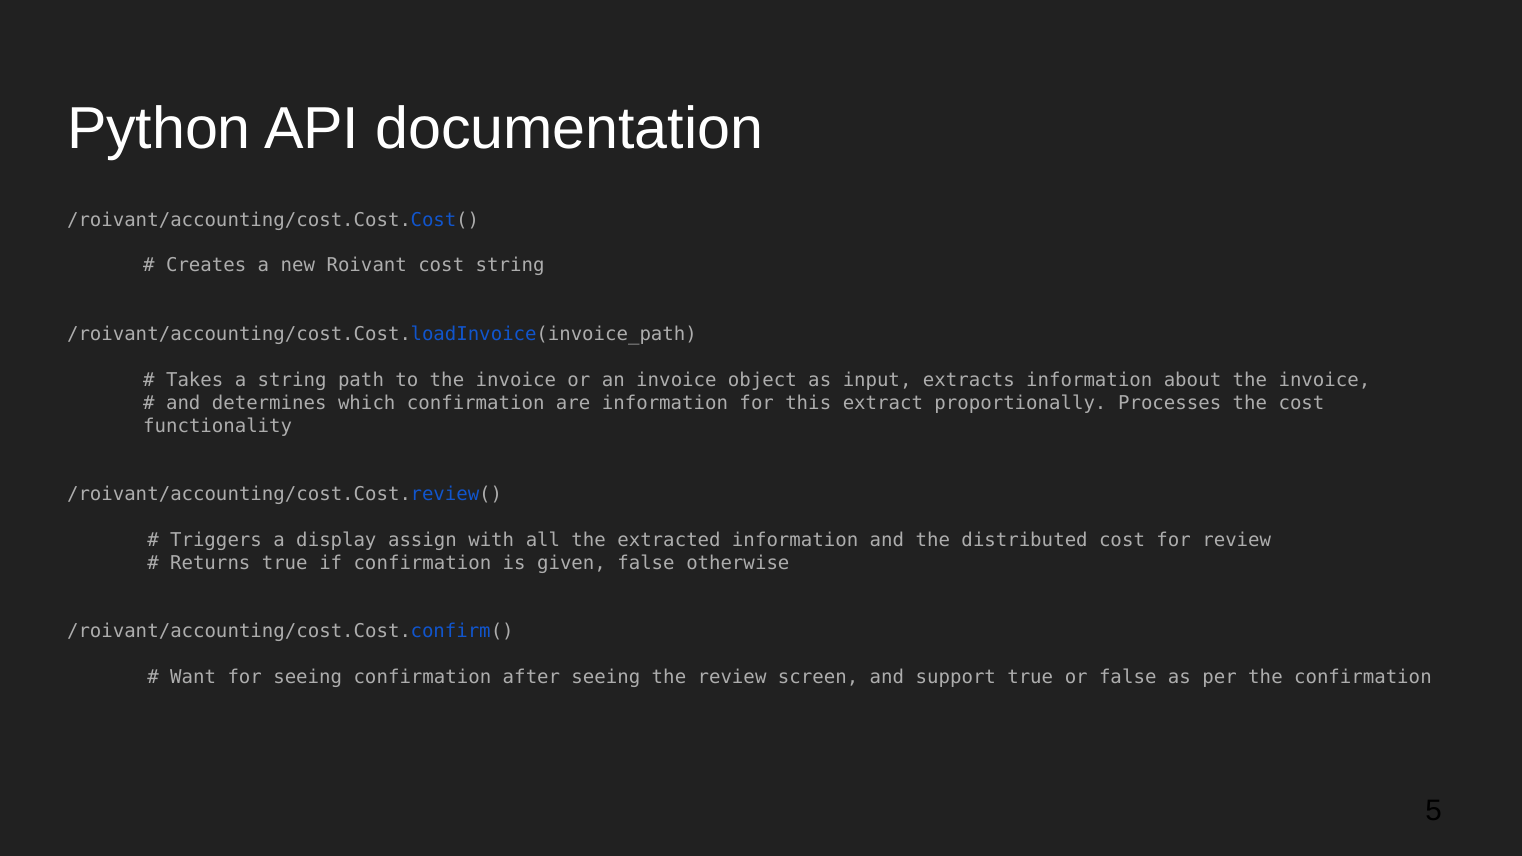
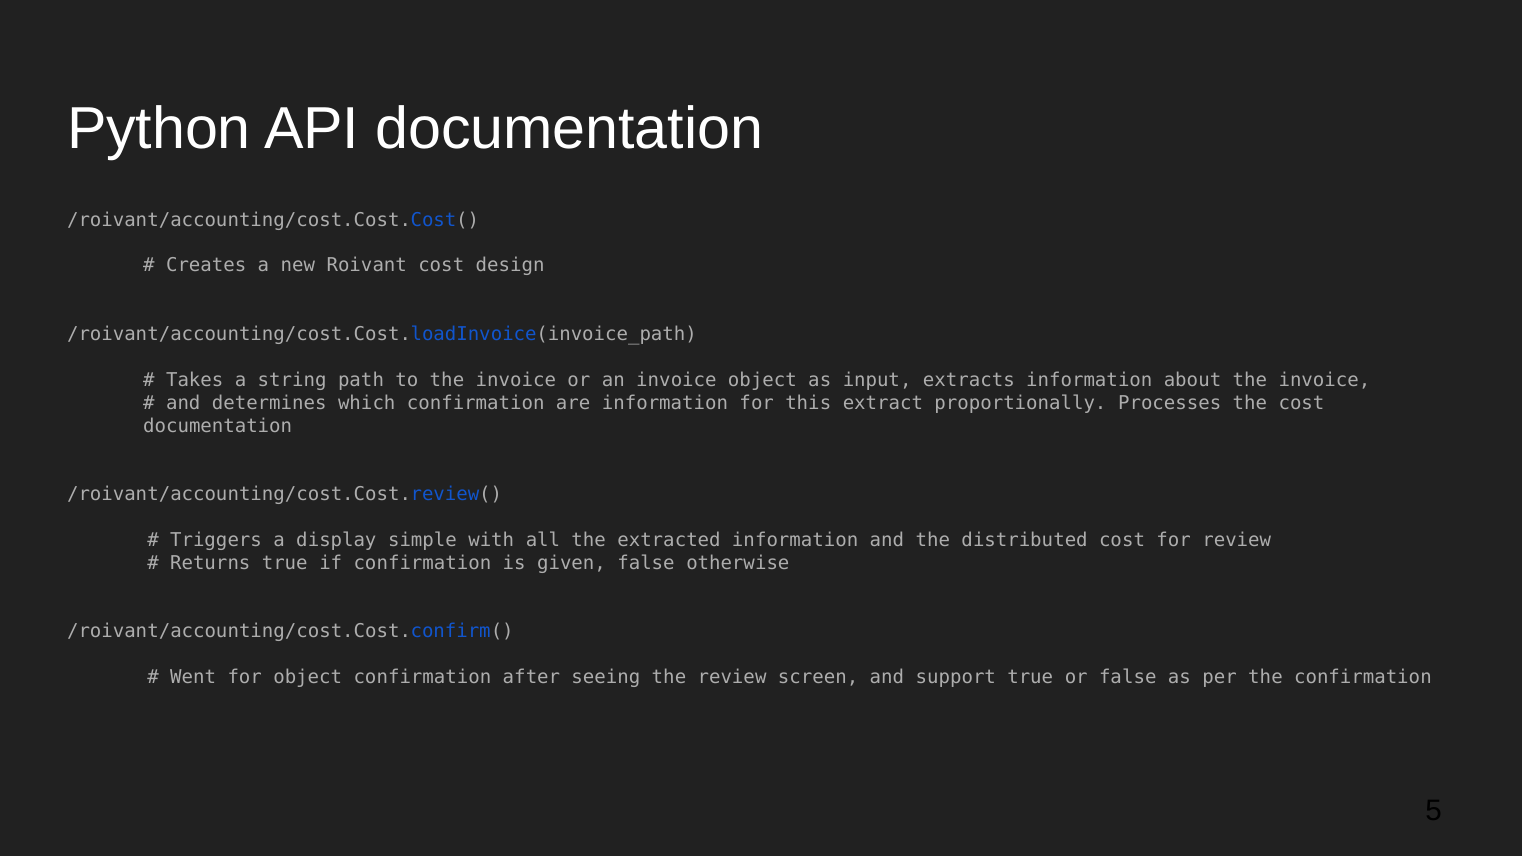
cost string: string -> design (510, 266)
functionality: functionality -> documentation (218, 426)
assign: assign -> simple (422, 540)
Want: Want -> Went (193, 678)
for seeing: seeing -> object (308, 678)
